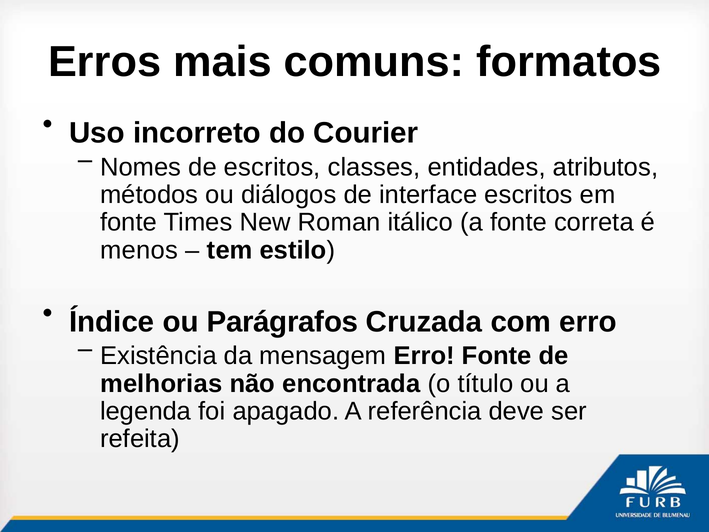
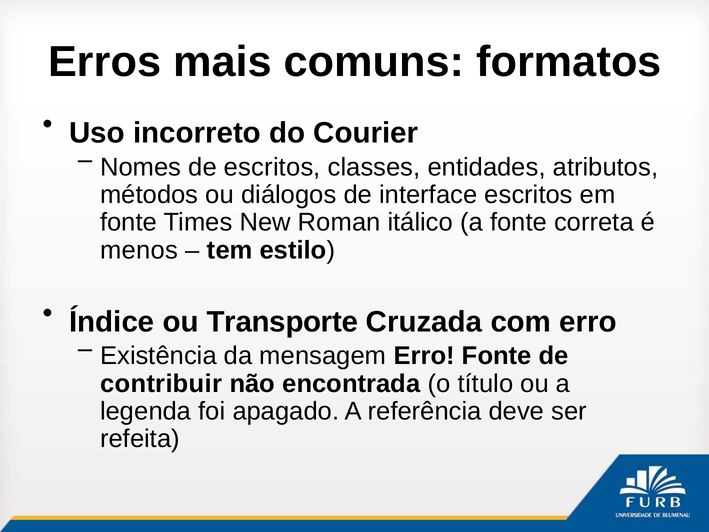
Parágrafos: Parágrafos -> Transporte (282, 322)
melhorias: melhorias -> contribuir (161, 383)
